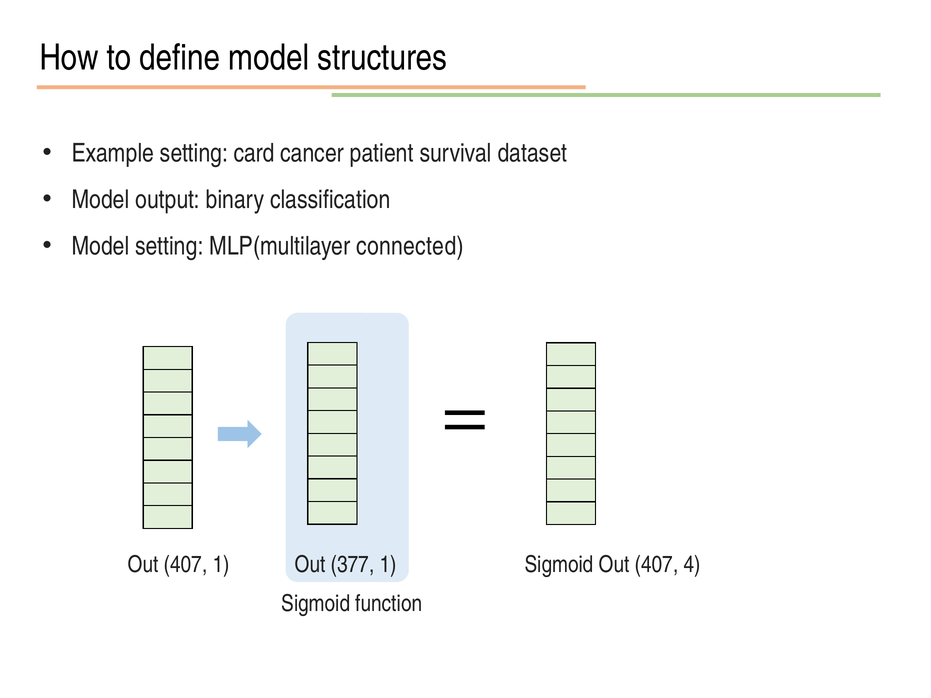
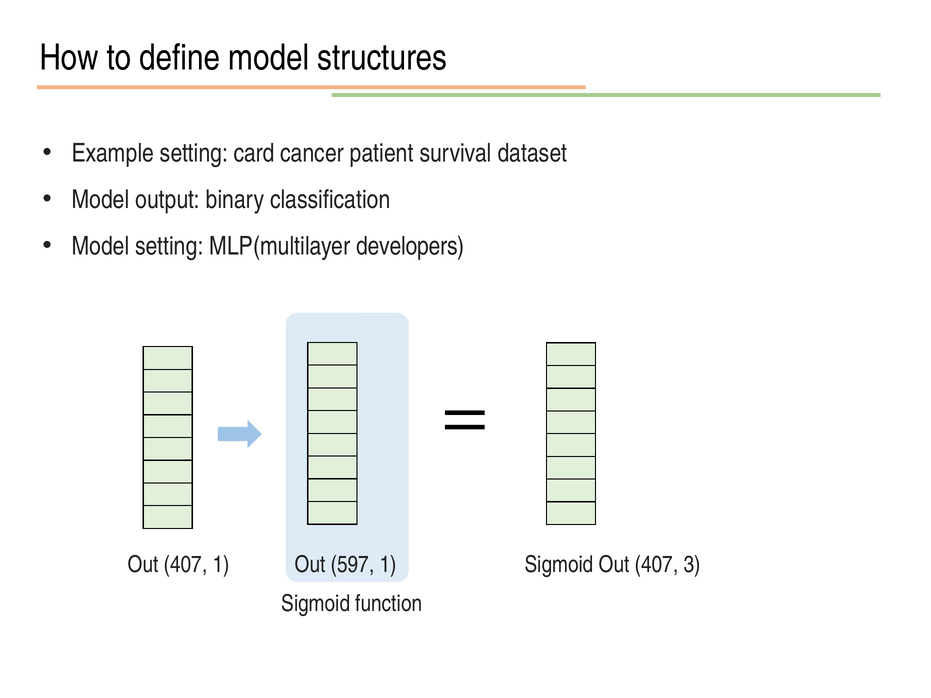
connected: connected -> developers (410, 246)
377: 377 -> 597 (353, 565)
4: 4 -> 3 (692, 565)
